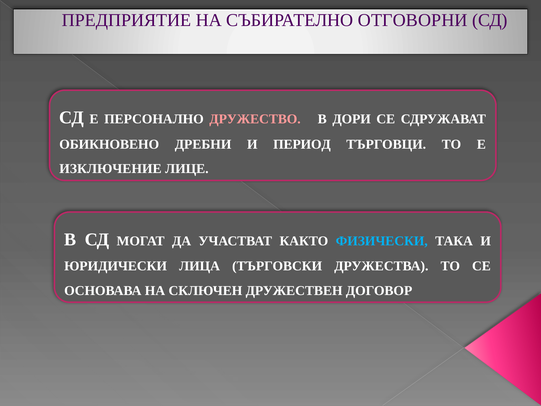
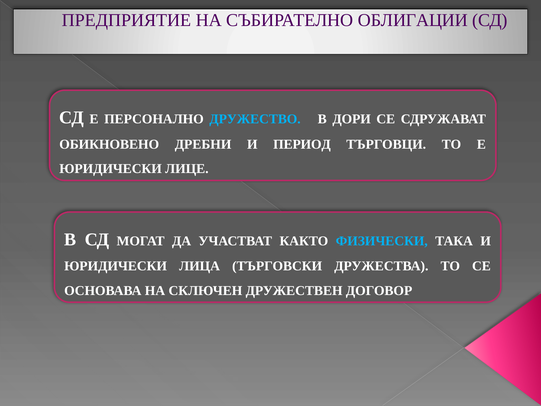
ОТГОВОРНИ: ОТГОВОРНИ -> ОБЛИГАЦИИ (413, 20)
ДРУЖЕСТВО colour: pink -> light blue (255, 119)
ИЗКЛЮЧЕНИЕ: ИЗКЛЮЧЕНИЕ -> ЮРИДИЧЕСКИ (111, 169)
